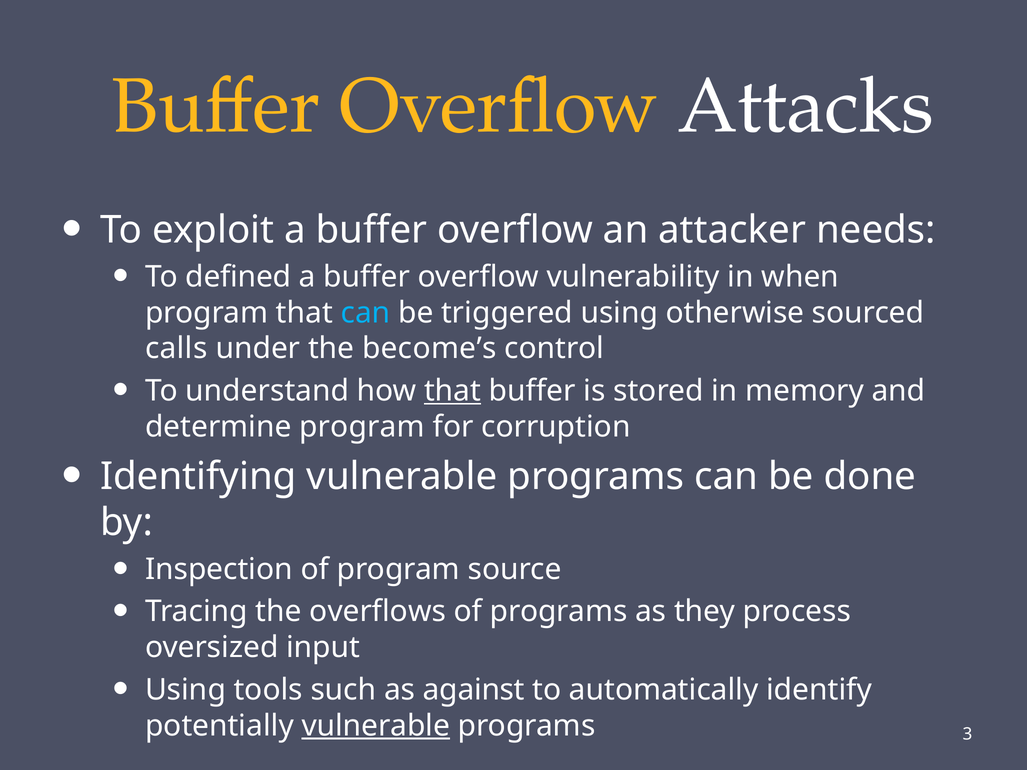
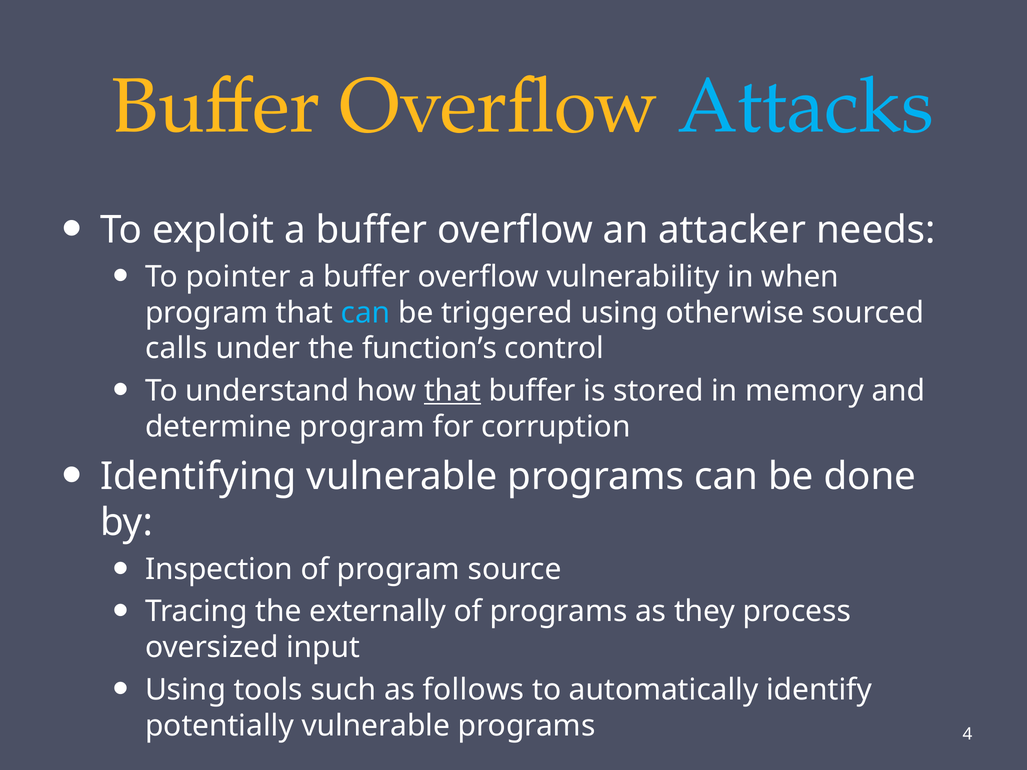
Attacks colour: white -> light blue (806, 106)
defined: defined -> pointer (238, 277)
become’s: become’s -> function’s (429, 349)
overflows: overflows -> externally (378, 612)
against: against -> follows (474, 690)
vulnerable underline: present -> none (376, 726)
3: 3 -> 4 (967, 734)
